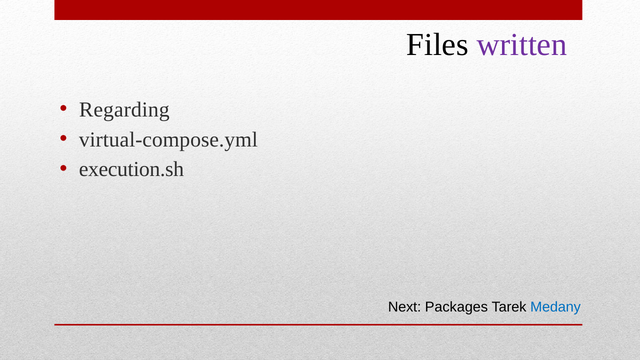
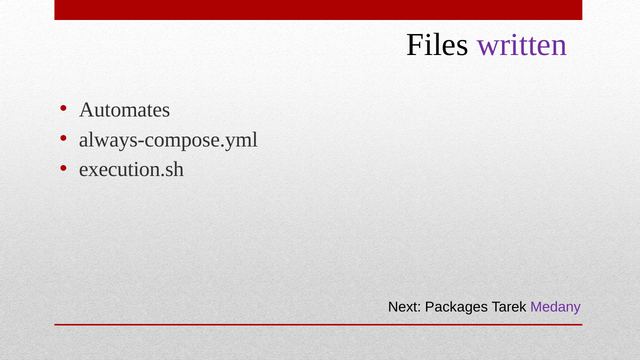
Regarding: Regarding -> Automates (125, 110)
virtual-compose.yml: virtual-compose.yml -> always-compose.yml (168, 139)
Medany colour: blue -> purple (556, 307)
